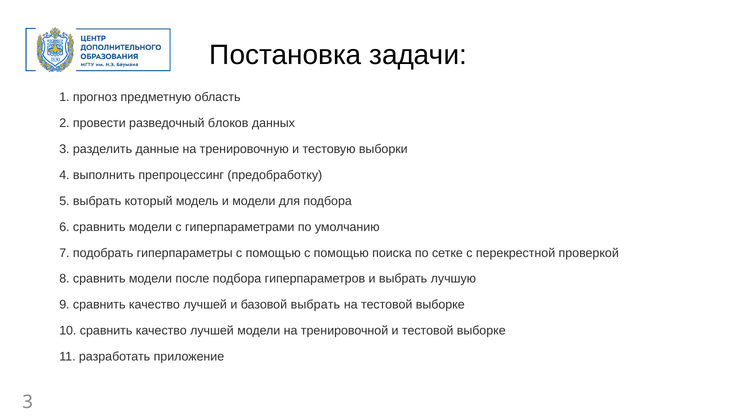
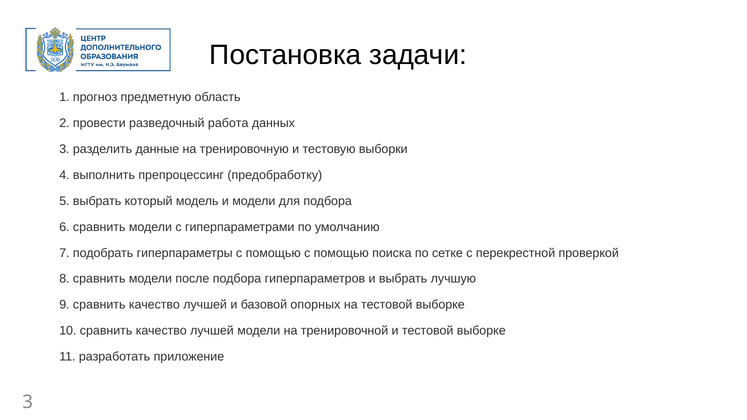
блоков: блоков -> работа (228, 123)
базовой выбрать: выбрать -> опорных (315, 305)
